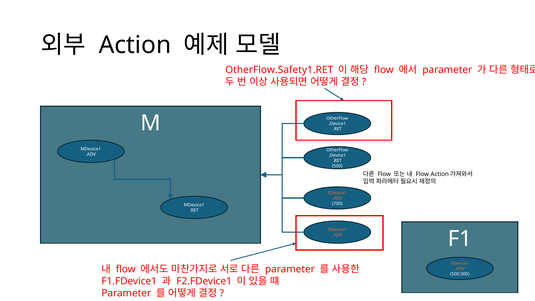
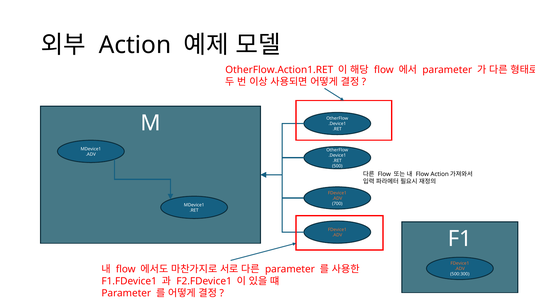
OtherFlow.Safety1.RET: OtherFlow.Safety1.RET -> OtherFlow.Action1.RET (279, 70)
